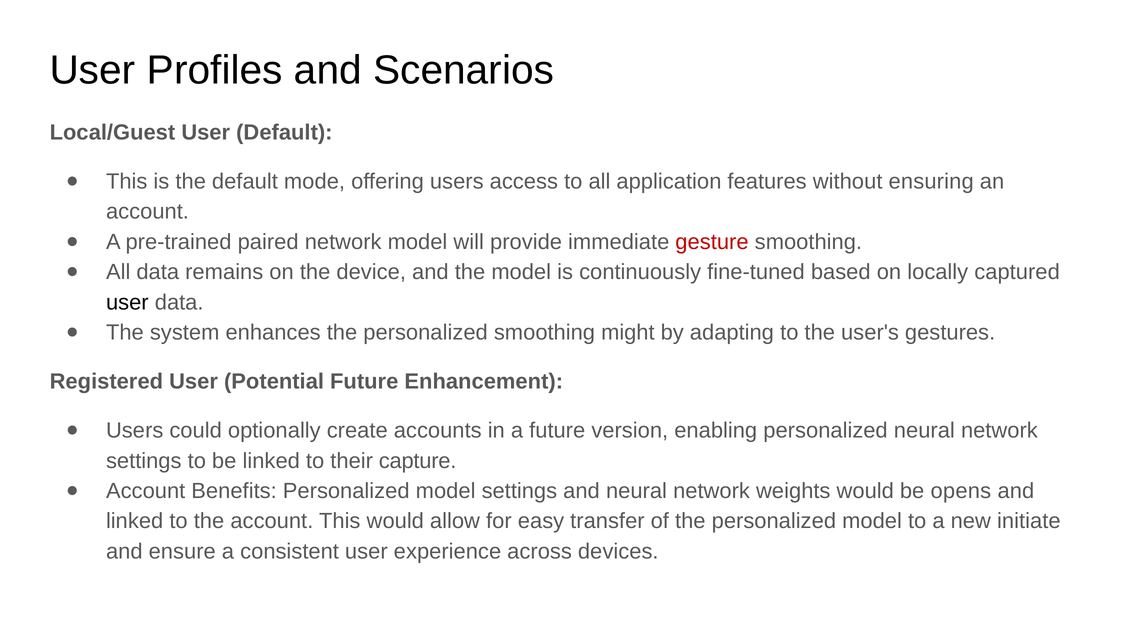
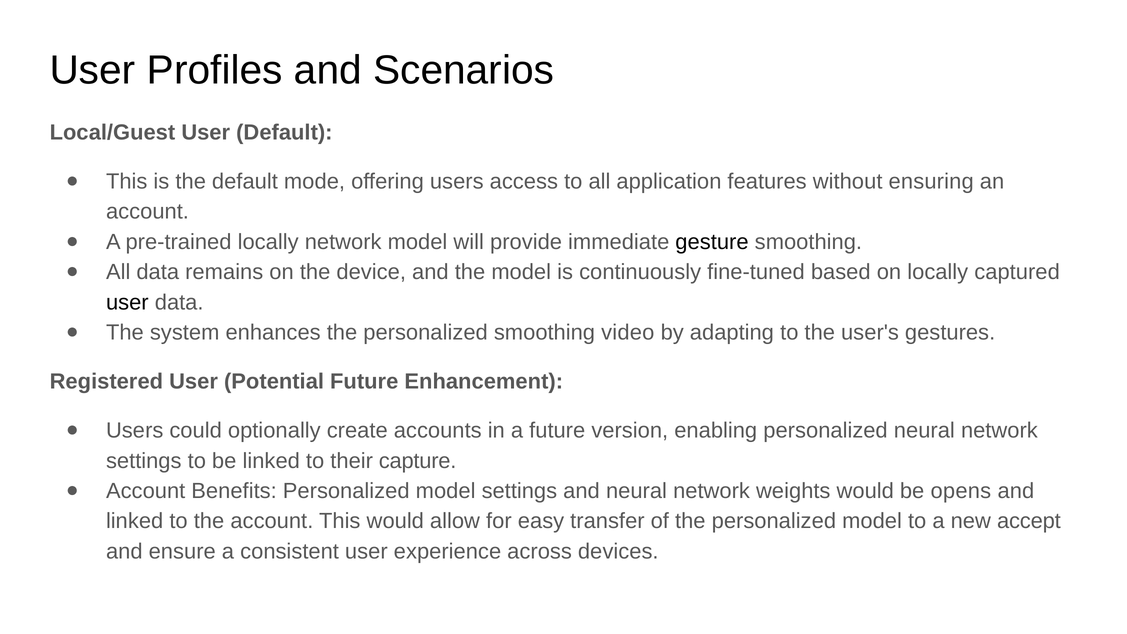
pre-trained paired: paired -> locally (268, 242)
gesture colour: red -> black (712, 242)
might: might -> video (628, 333)
initiate: initiate -> accept (1029, 521)
